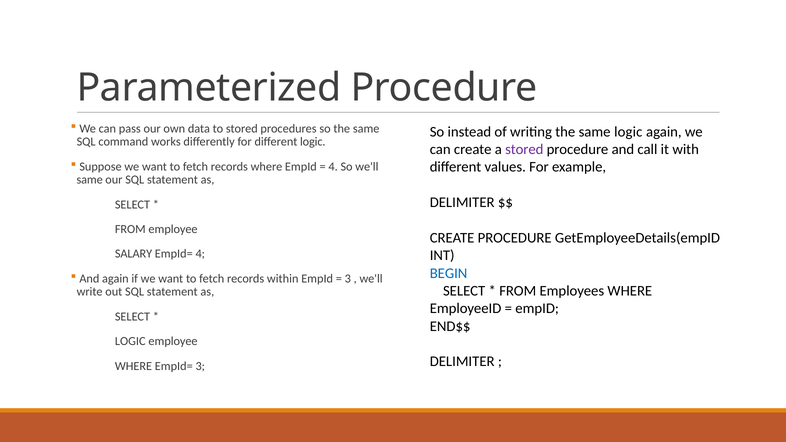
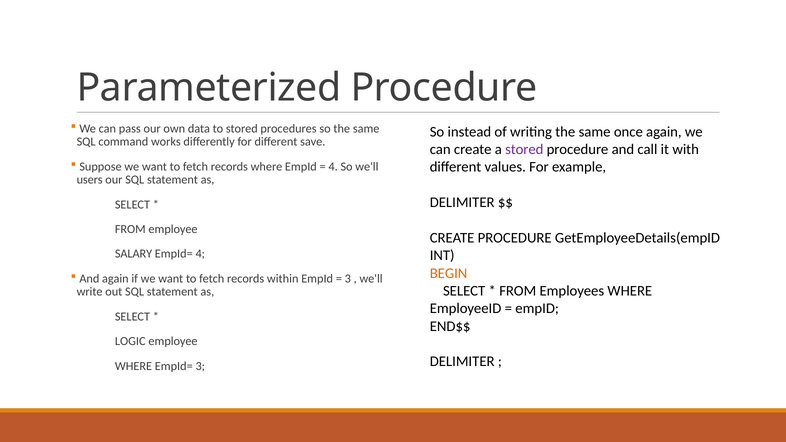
same logic: logic -> once (628, 132)
different logic: logic -> save (313, 142)
same: same -> users (90, 180)
BEGIN colour: blue -> orange (449, 273)
